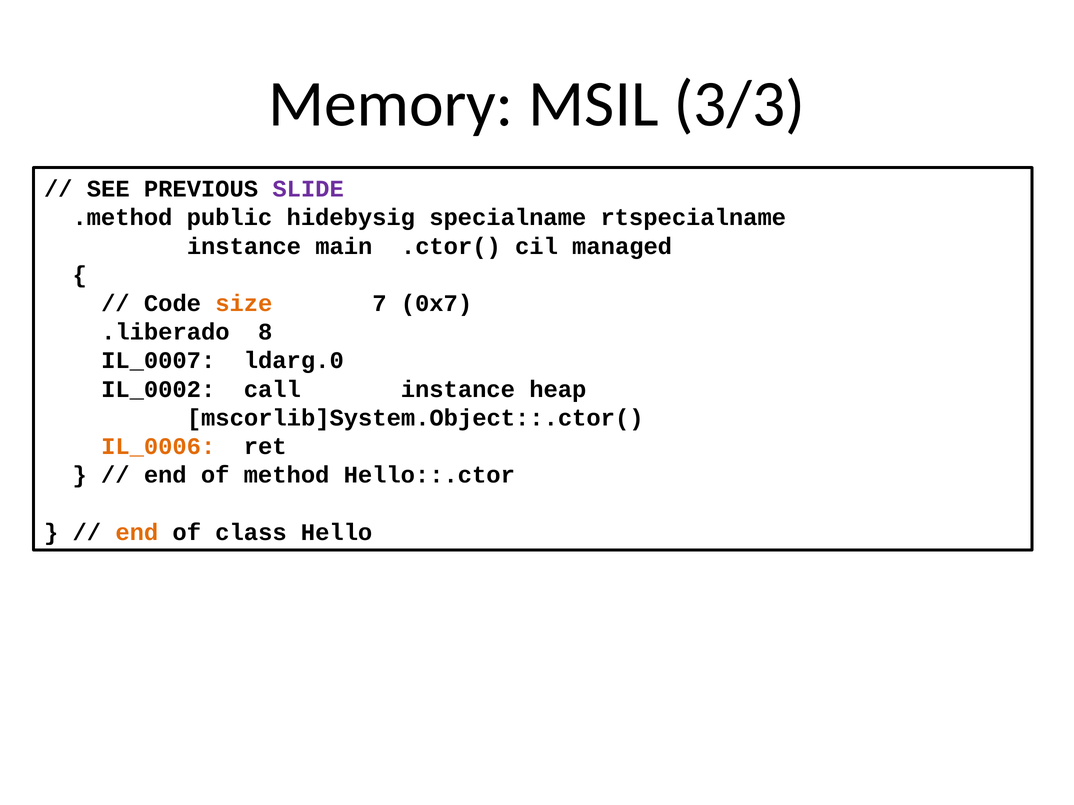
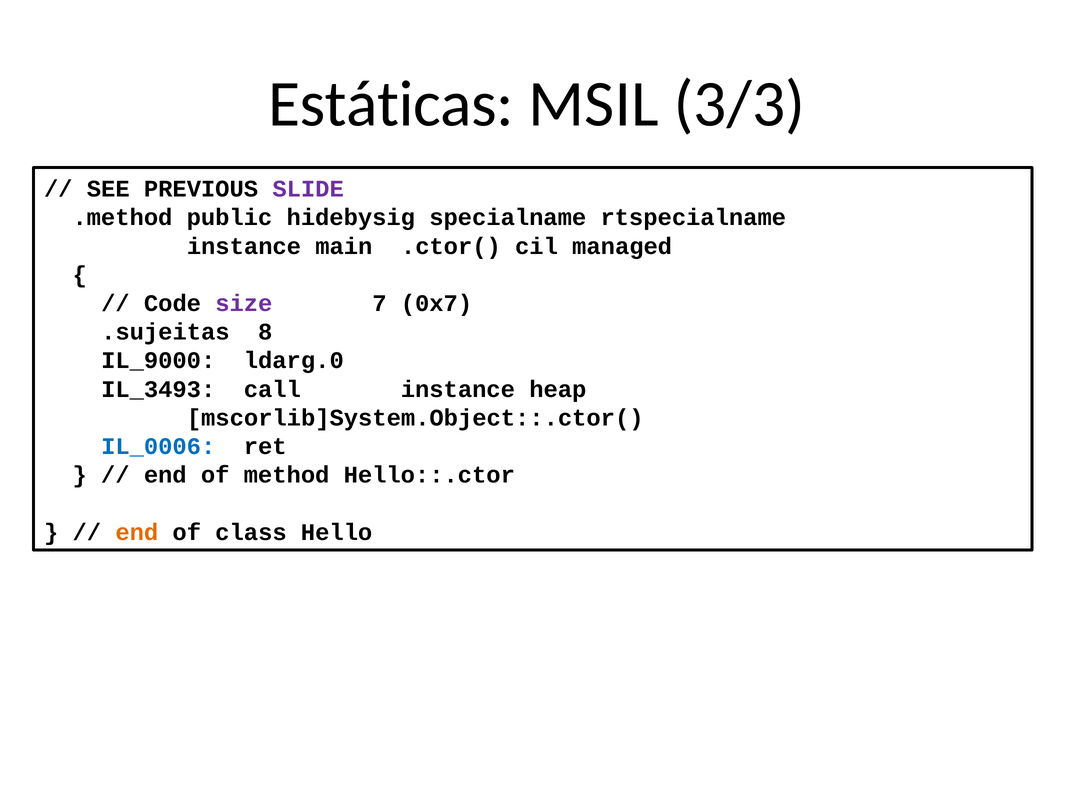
Memory: Memory -> Estáticas (391, 104)
size colour: orange -> purple (244, 304)
.liberado: .liberado -> .sujeitas (165, 332)
IL_0007: IL_0007 -> IL_9000 (158, 361)
IL_0002: IL_0002 -> IL_3493 (158, 389)
IL_0006 colour: orange -> blue (158, 447)
